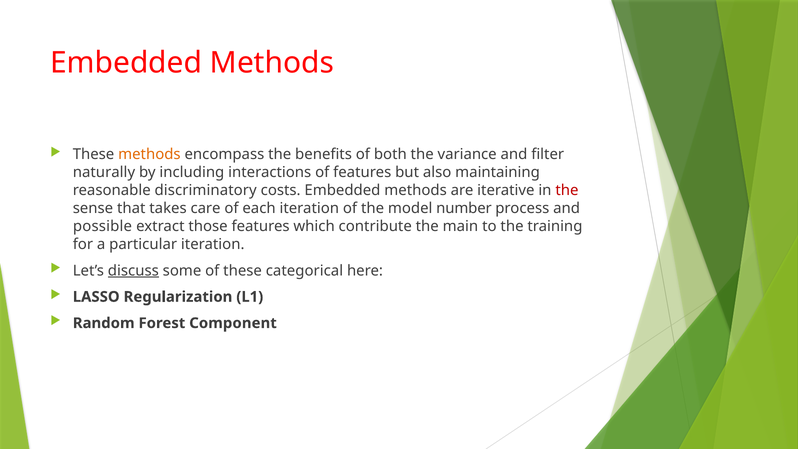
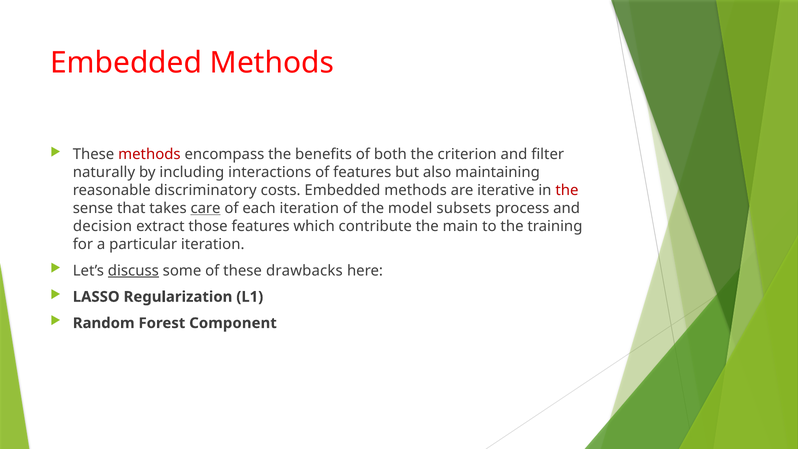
methods colour: orange -> red (149, 154)
variance: variance -> criterion (467, 154)
care underline: none -> present (206, 208)
number: number -> subsets (464, 208)
possible: possible -> decision (102, 226)
categorical: categorical -> drawbacks (304, 270)
